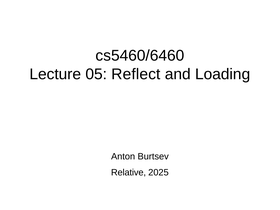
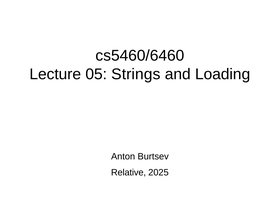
Reflect: Reflect -> Strings (136, 74)
